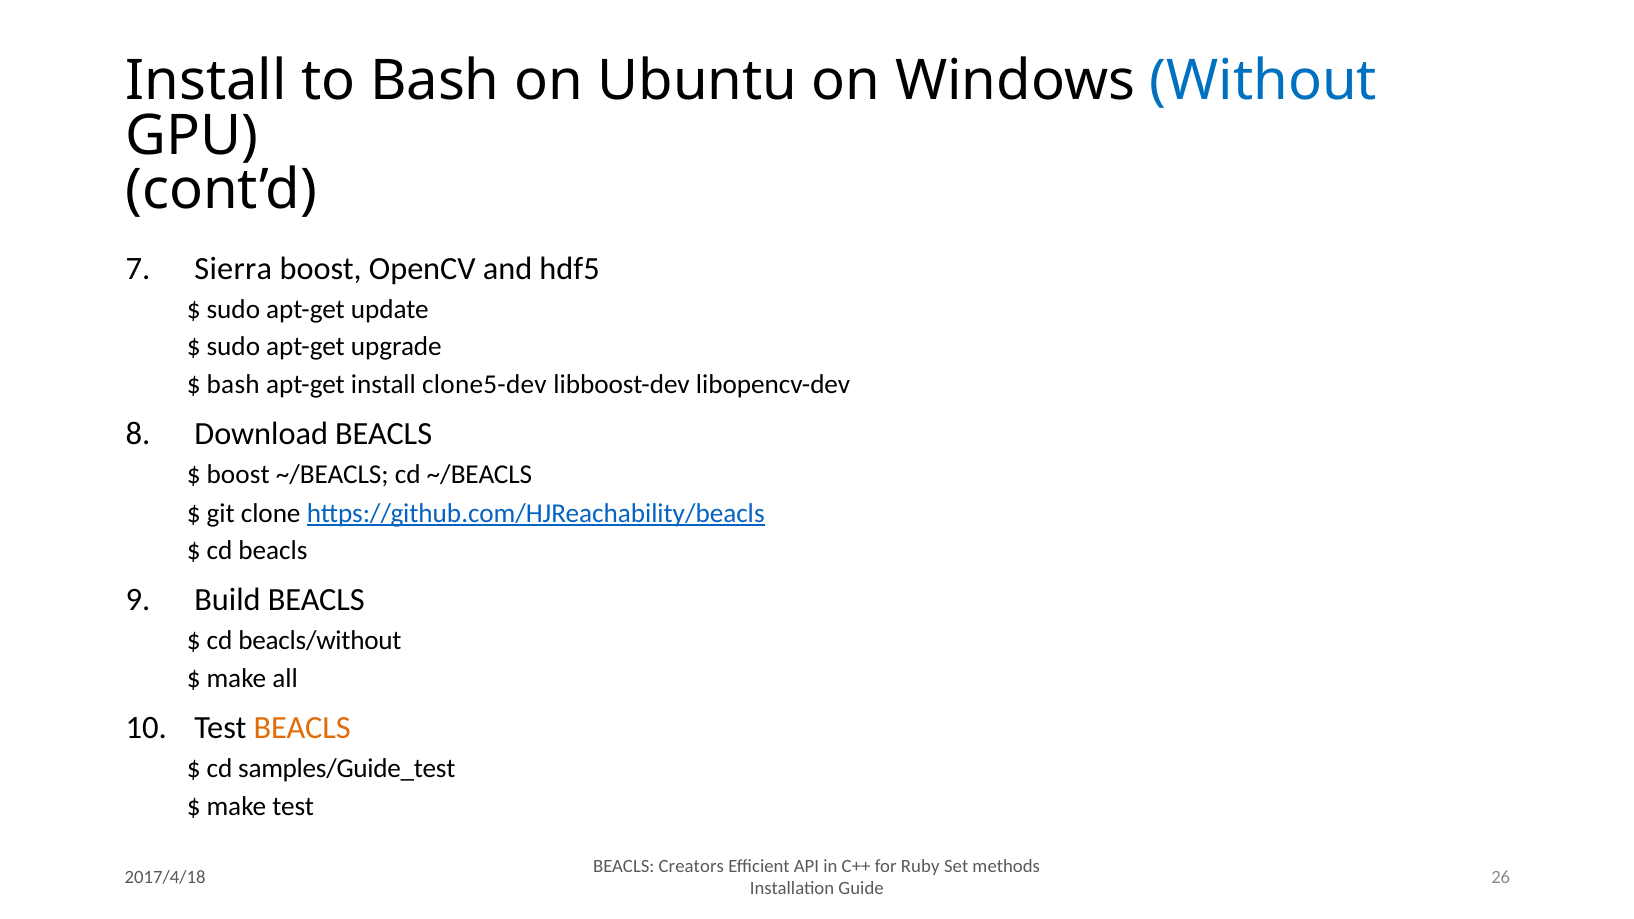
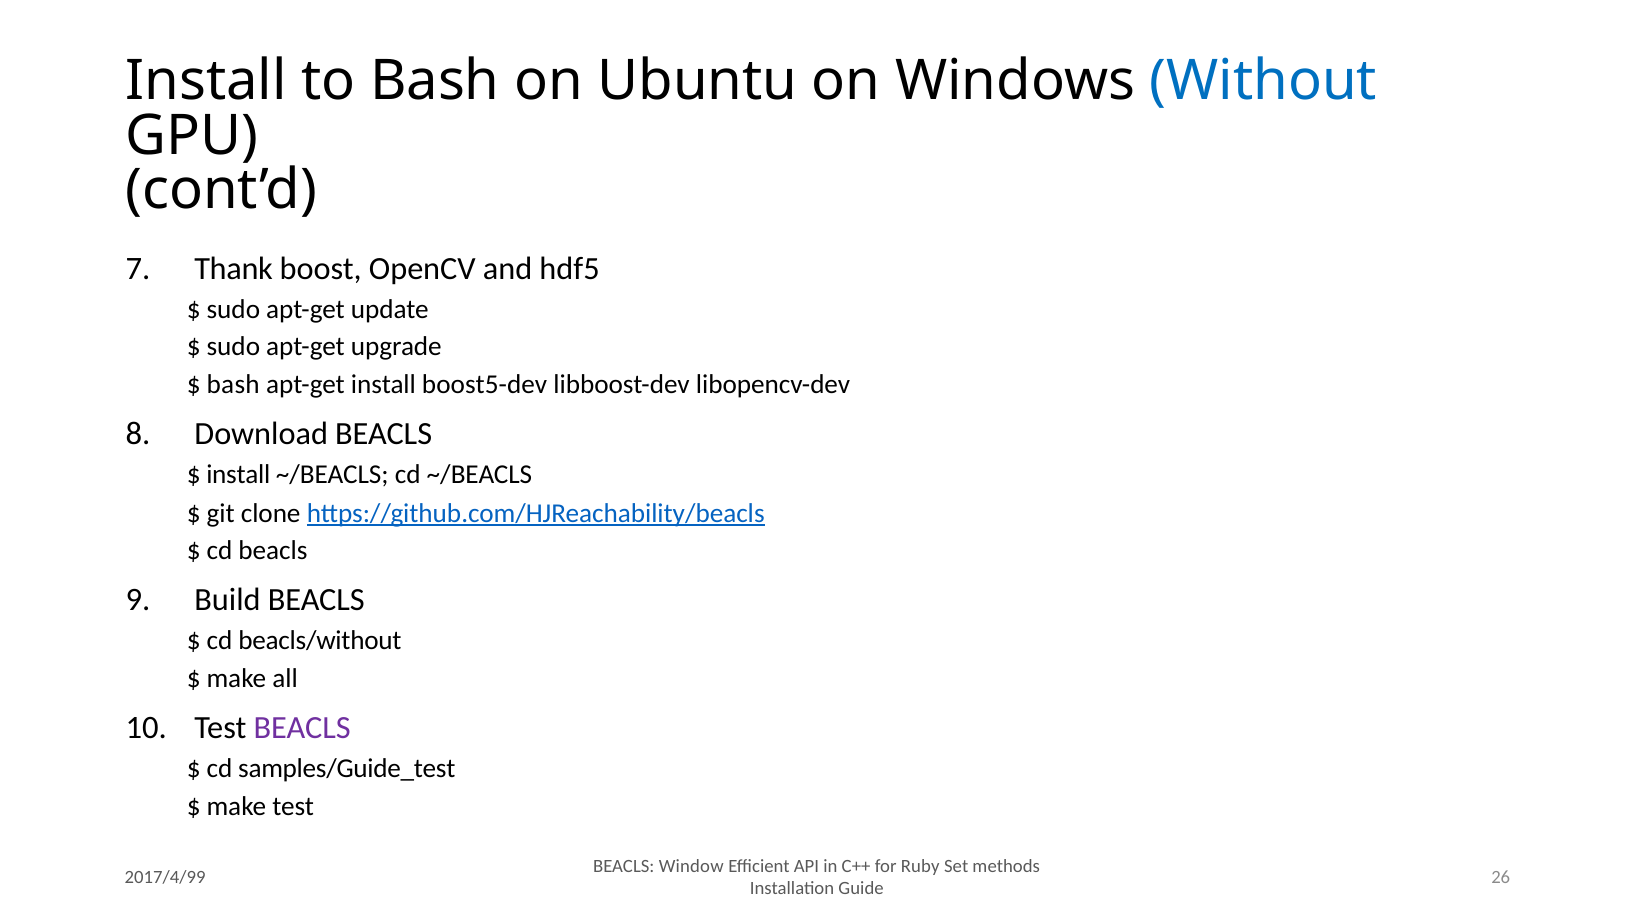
Sierra: Sierra -> Thank (234, 268)
clone5-dev: clone5-dev -> boost5-dev (485, 385)
boost: boost -> install (238, 475)
BEACLS colour: orange -> purple (302, 728)
Creators: Creators -> Window (691, 866)
2017/4/18: 2017/4/18 -> 2017/4/99 (165, 878)
